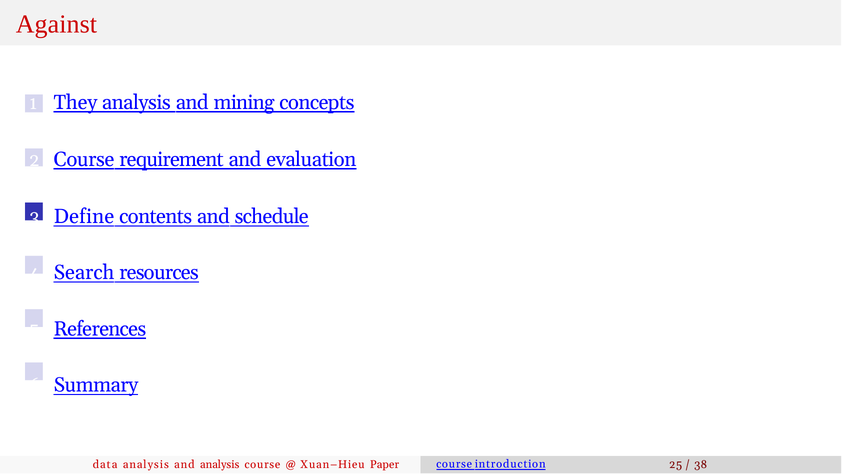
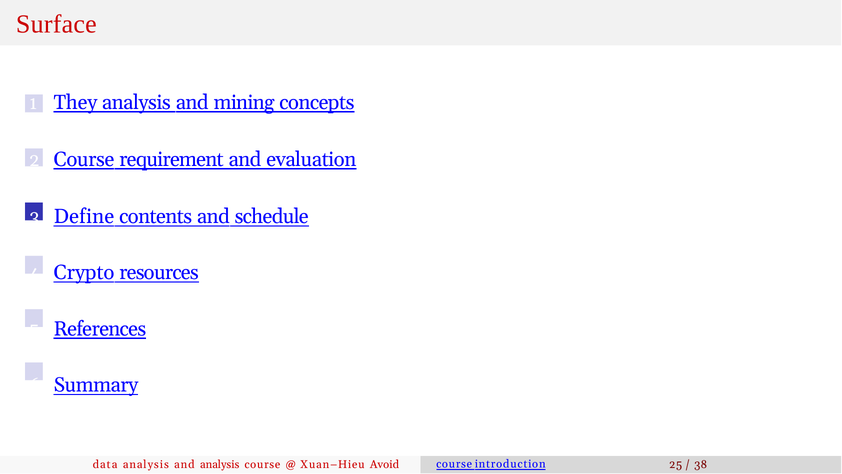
Against: Against -> Surface (56, 24)
Search: Search -> Crypto (84, 273)
Paper: Paper -> Avoid (385, 464)
